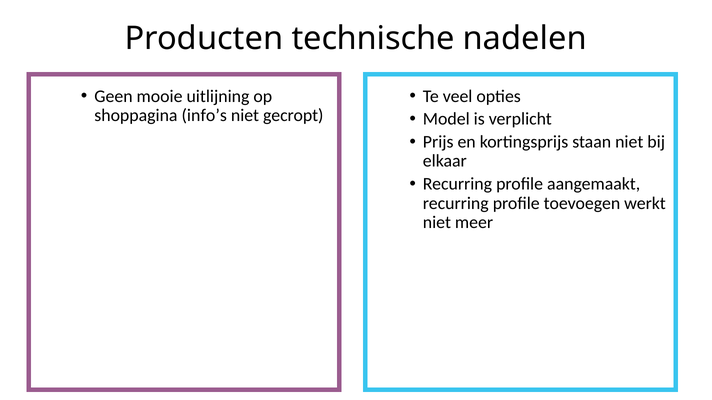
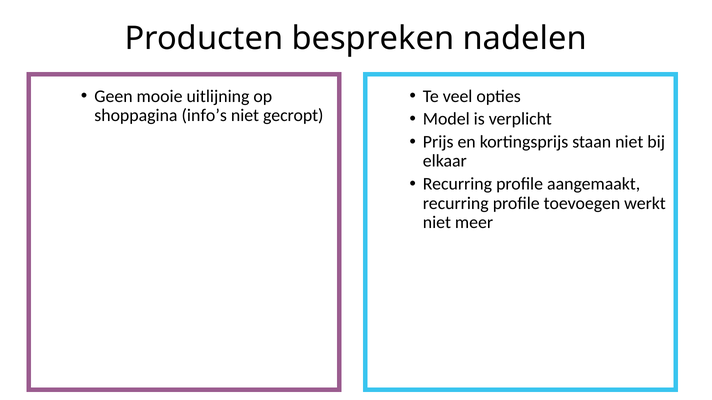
technische: technische -> bespreken (373, 38)
